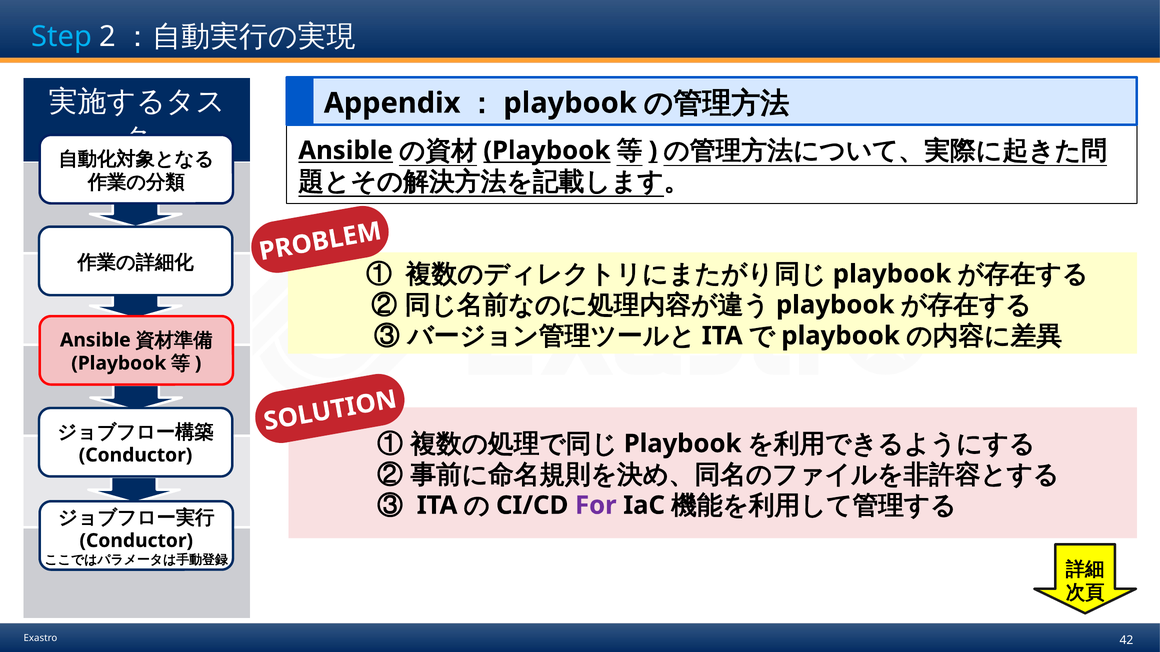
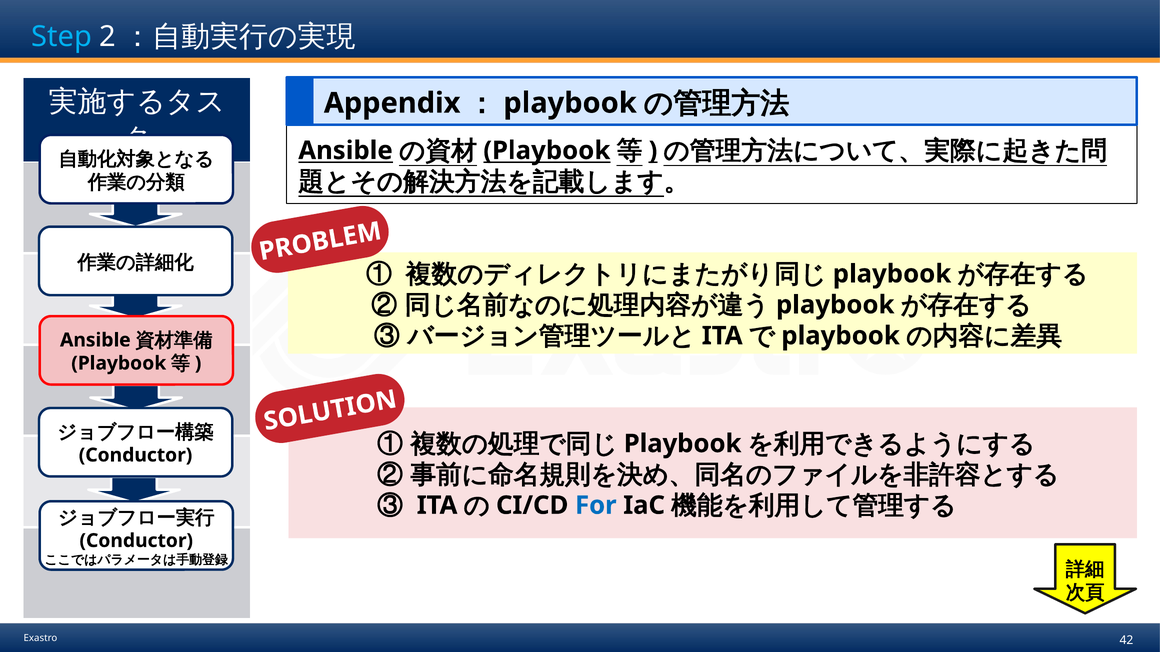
For colour: purple -> blue (596, 506)
